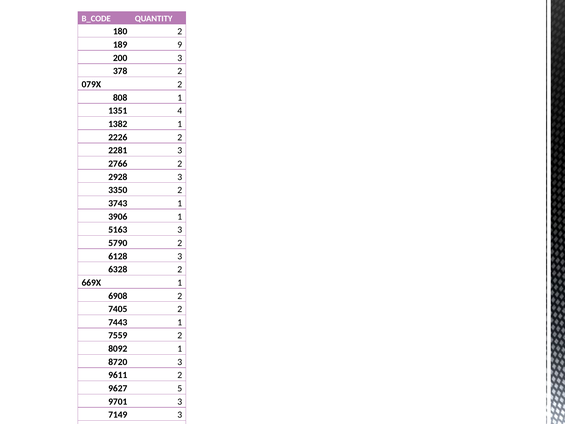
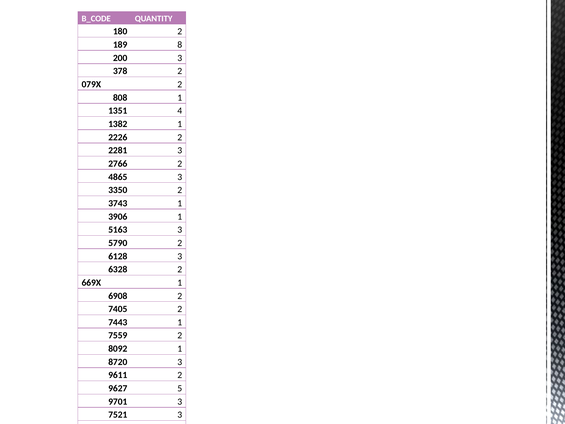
9: 9 -> 8 (180, 45)
2928: 2928 -> 4865 (118, 177)
7149: 7149 -> 7521 (118, 415)
